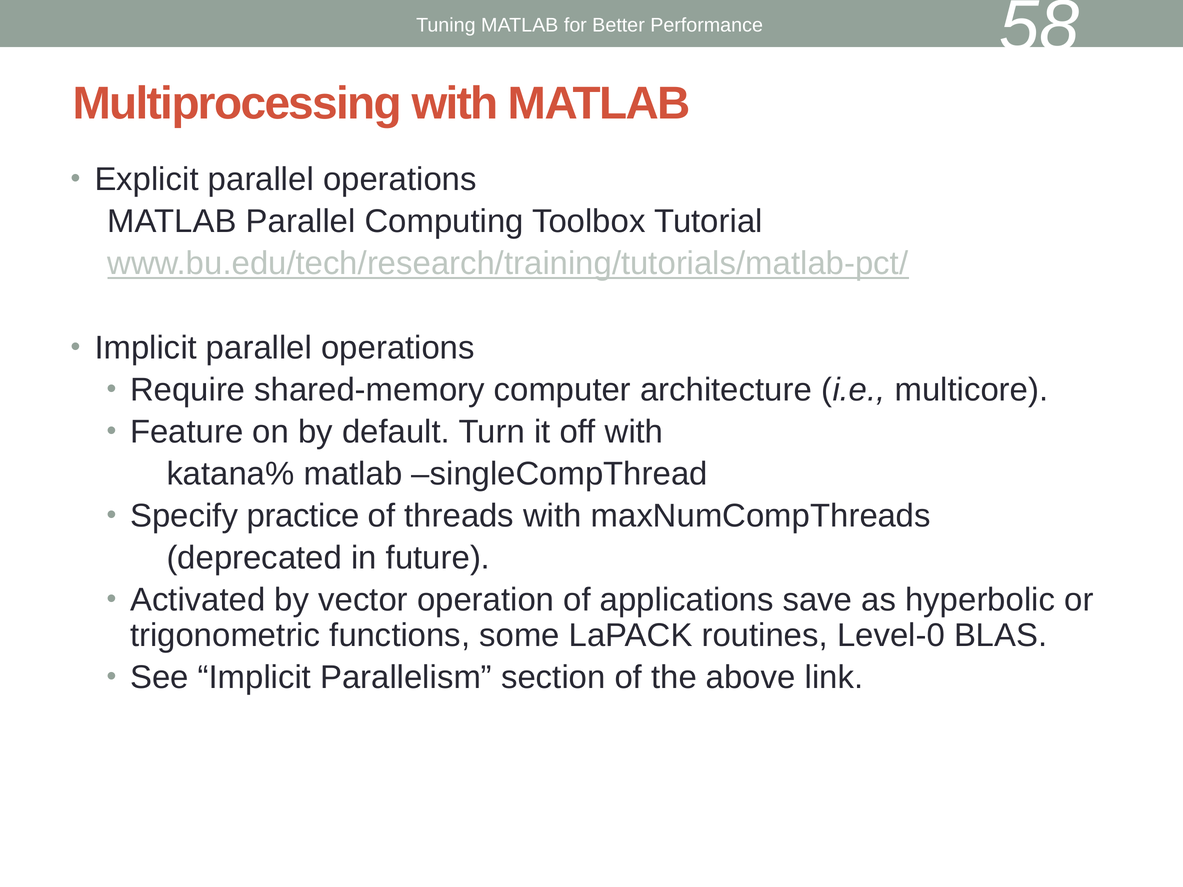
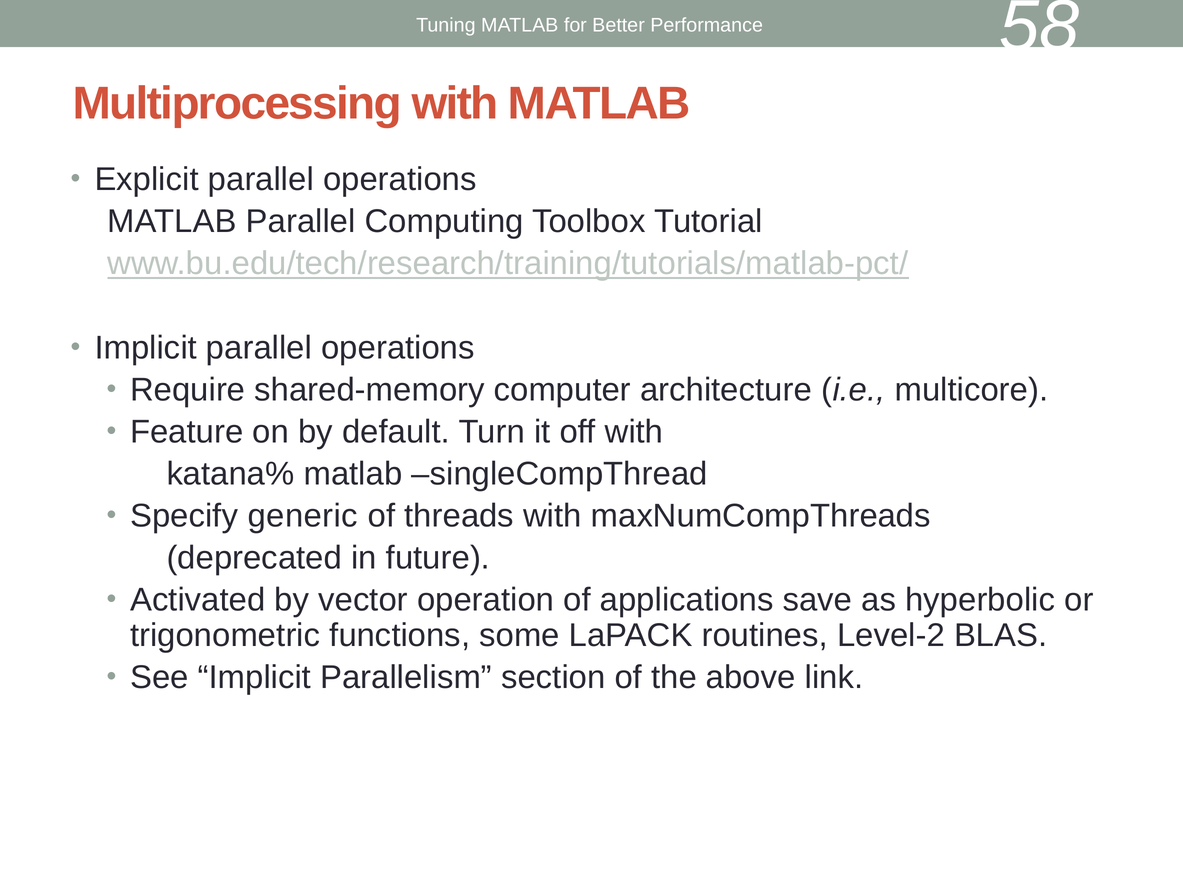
practice: practice -> generic (303, 516)
Level-0: Level-0 -> Level-2 (891, 636)
